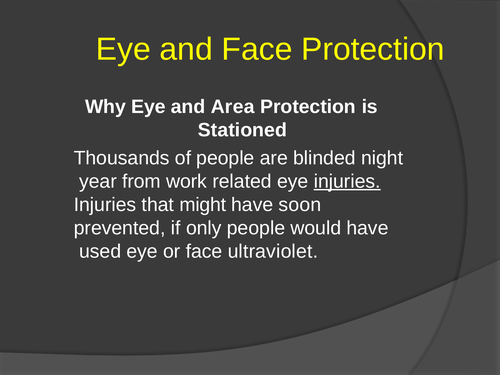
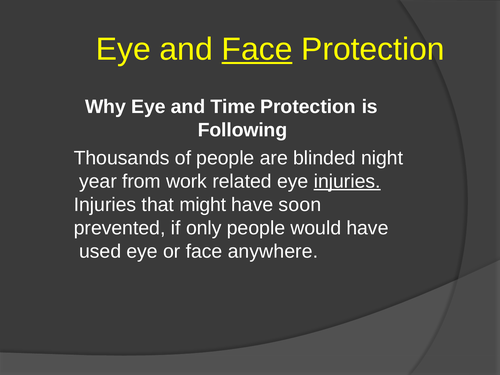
Face underline: none -> present (257, 49)
Area: Area -> Time (233, 107)
Stationed: Stationed -> Following (243, 130)
ultraviolet: ultraviolet -> anywhere (273, 251)
